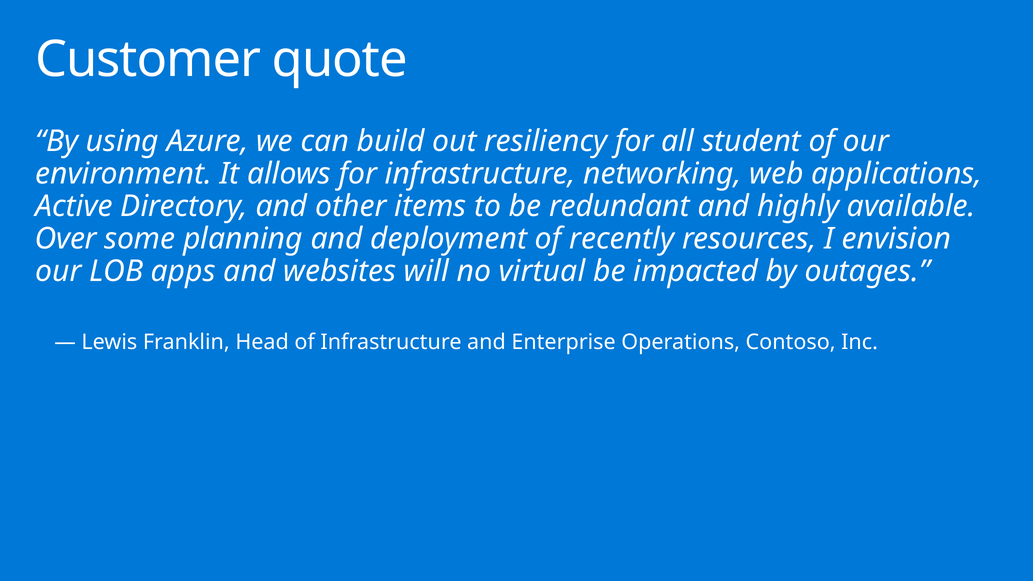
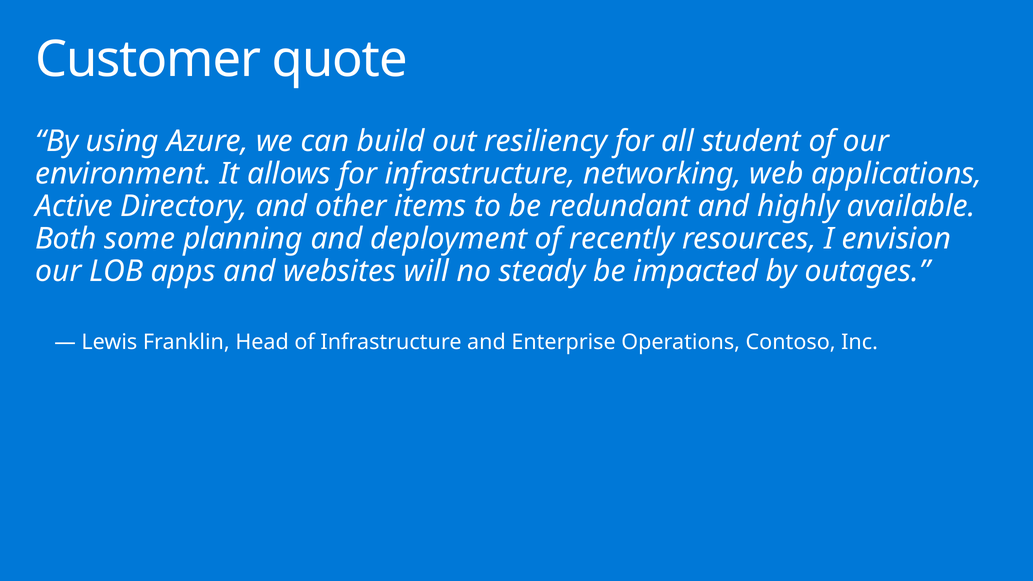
Over: Over -> Both (66, 239)
virtual: virtual -> steady (542, 271)
